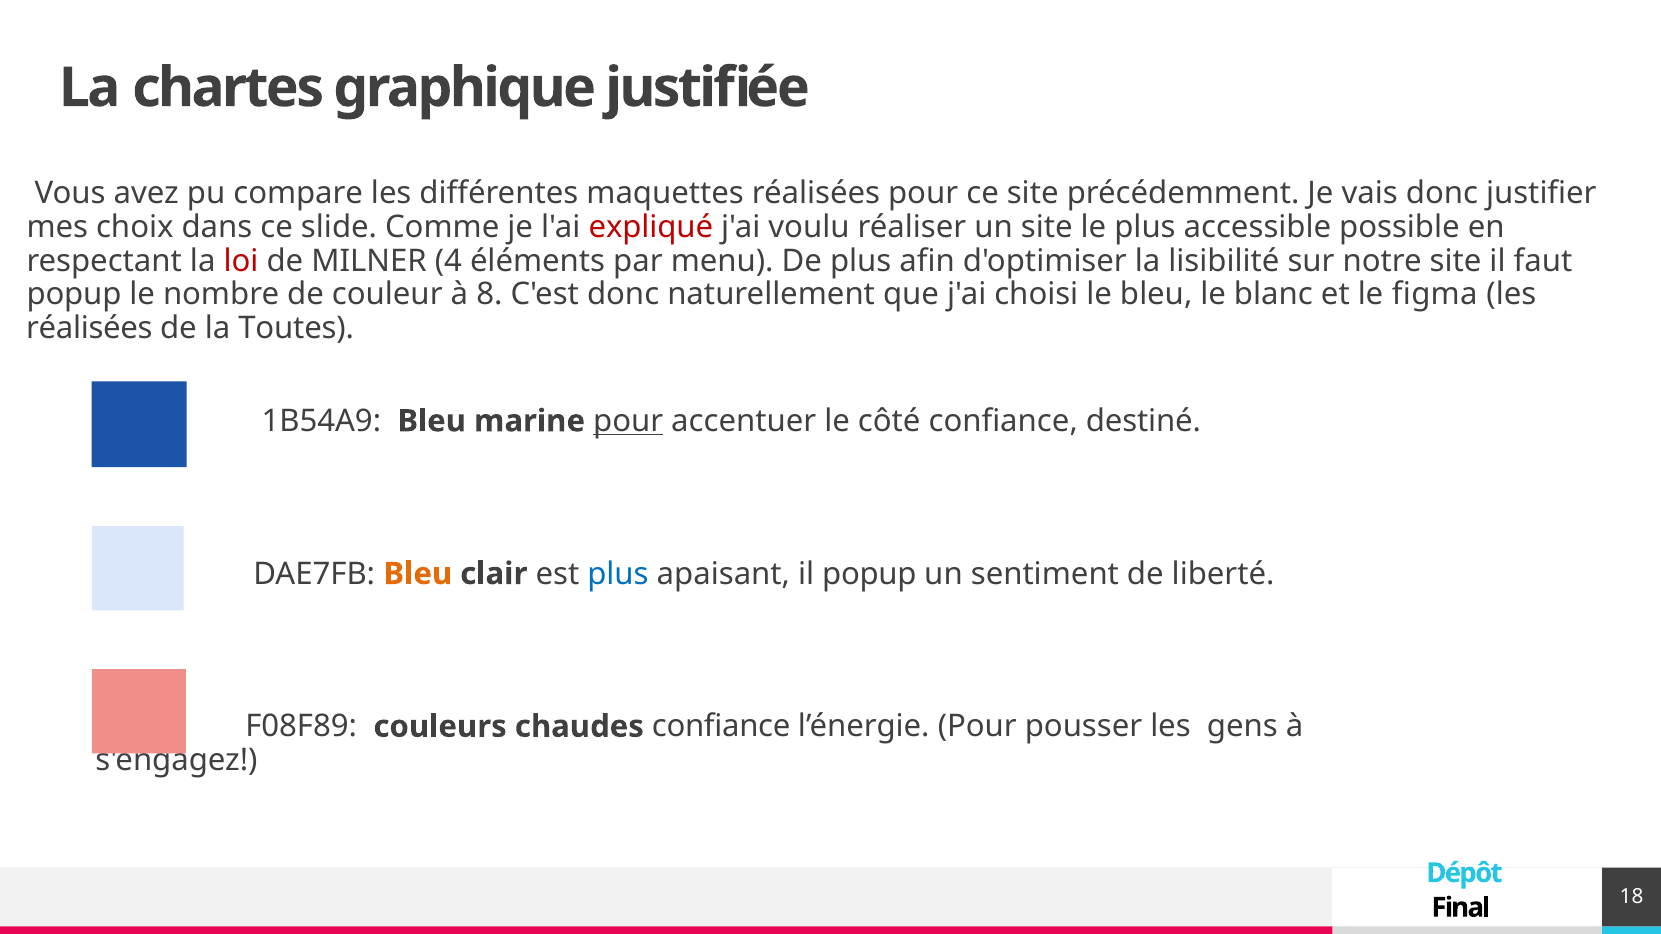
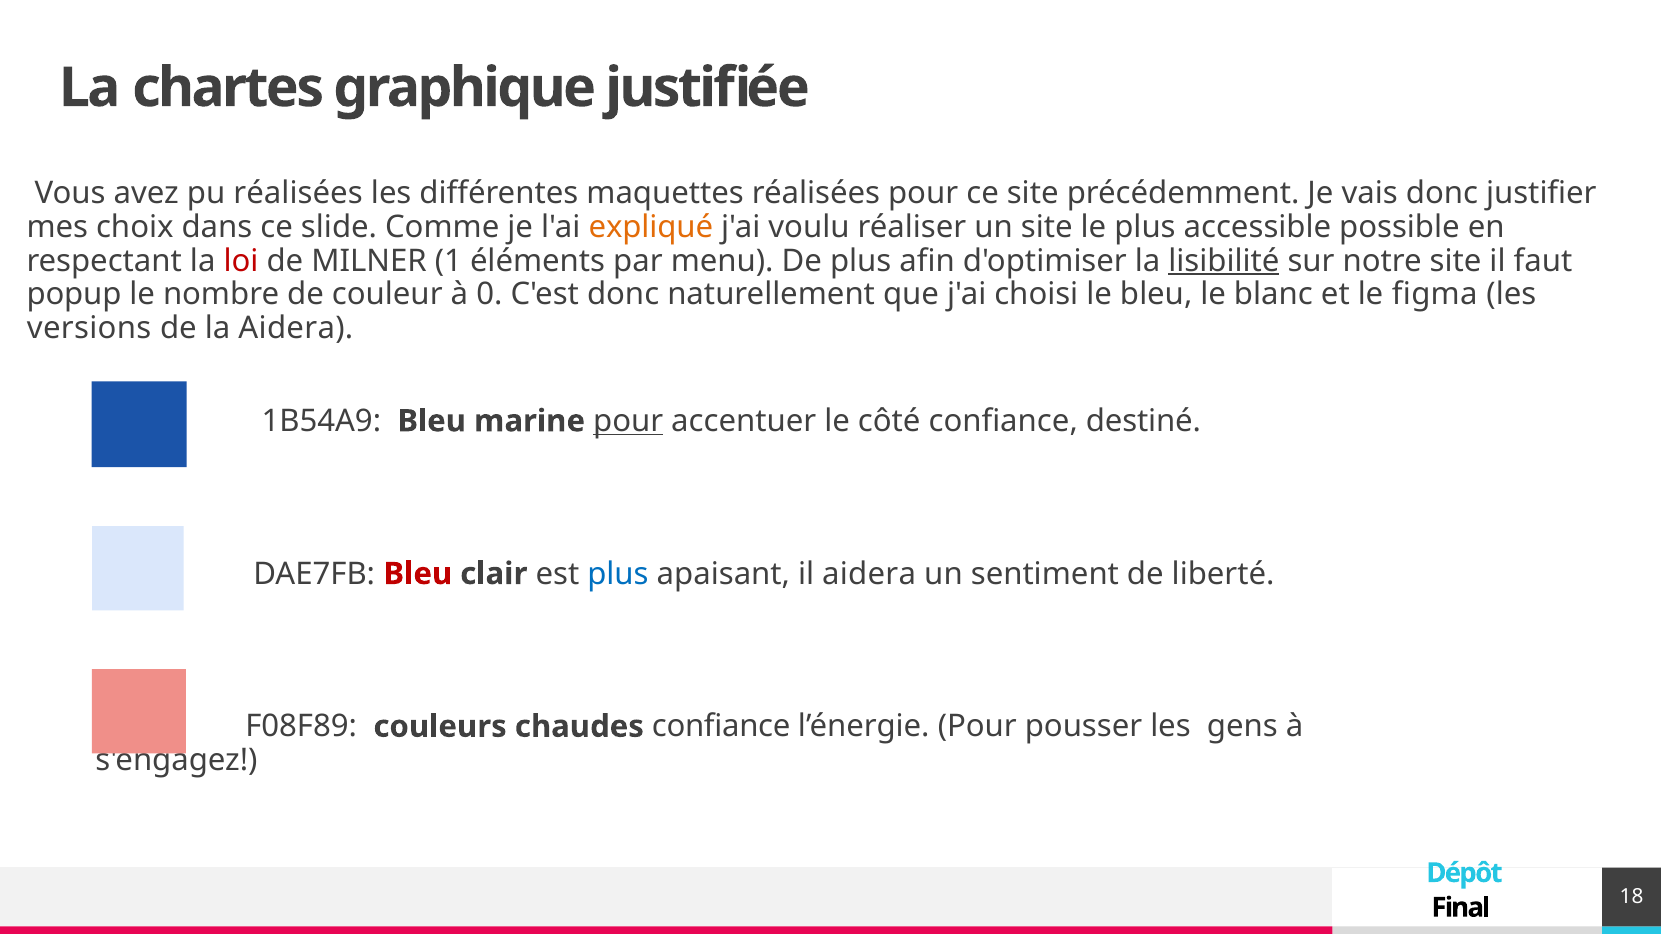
pu compare: compare -> réalisées (298, 194)
expliqué colour: red -> orange (651, 227)
4: 4 -> 1 (448, 261)
lisibilité underline: none -> present (1224, 261)
8: 8 -> 0 (489, 295)
réalisées: réalisées -> versions (89, 328)
la Toutes: Toutes -> Aidera (296, 328)
Bleu colour: orange -> red (418, 574)
il popup: popup -> aidera (869, 574)
